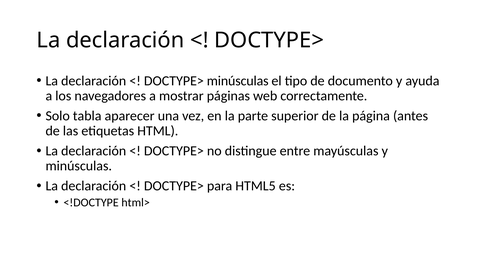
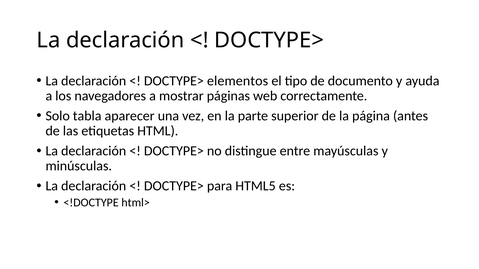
DOCTYPE> minúsculas: minúsculas -> elementos (238, 81)
